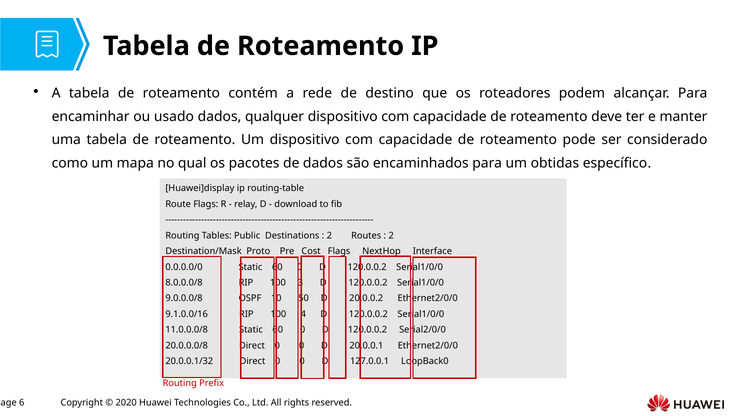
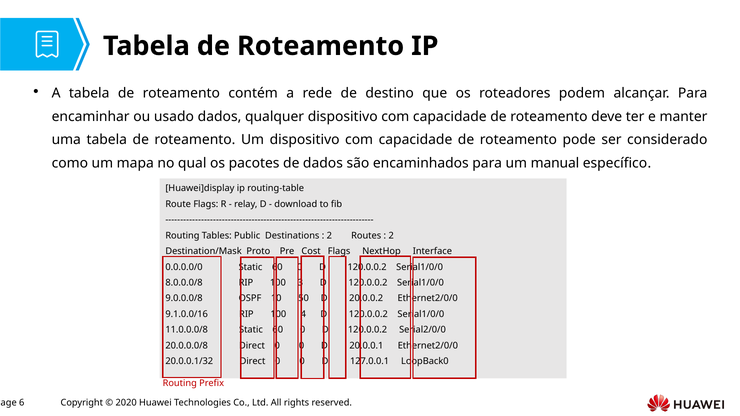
obtidas: obtidas -> manual (555, 163)
